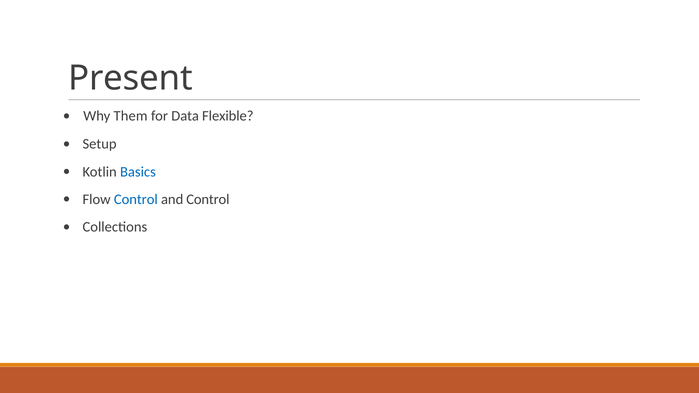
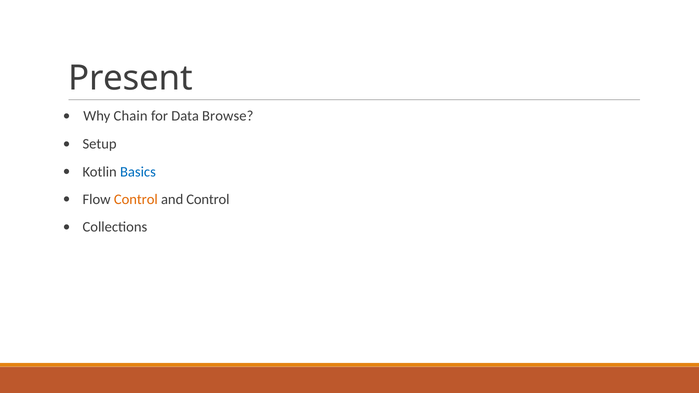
Them: Them -> Chain (131, 116)
Flexible: Flexible -> Browse (228, 116)
Control colour: blue -> orange (136, 200)
